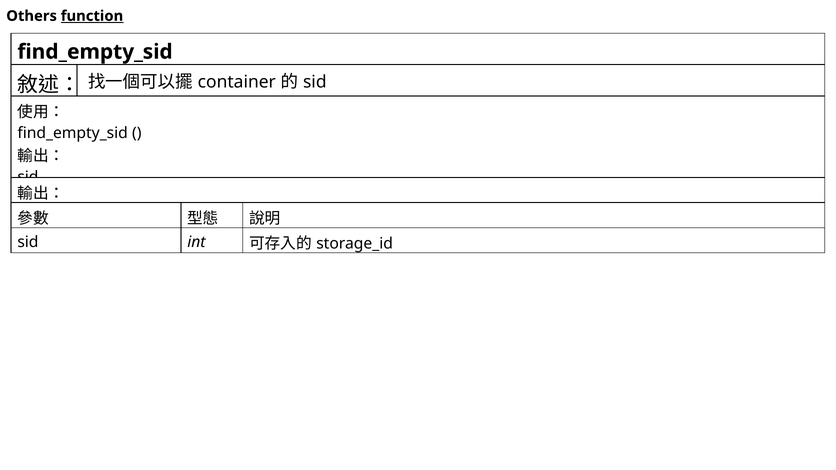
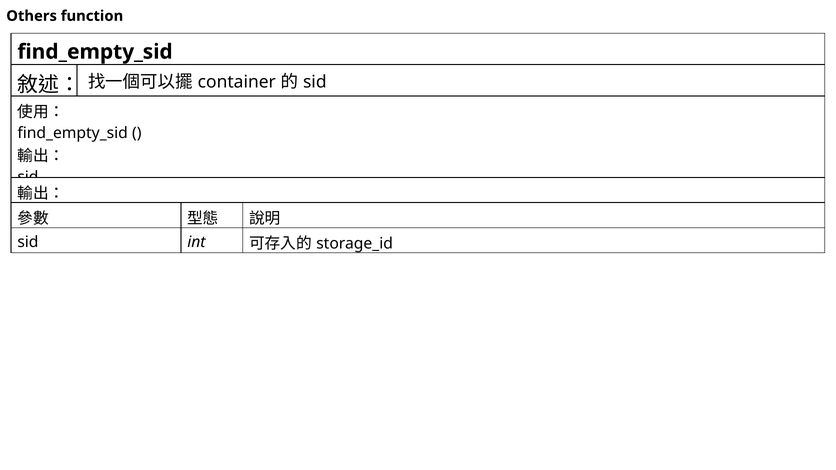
function underline: present -> none (92, 16)
